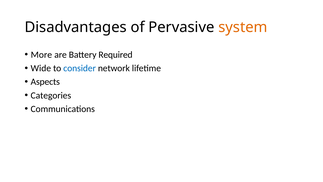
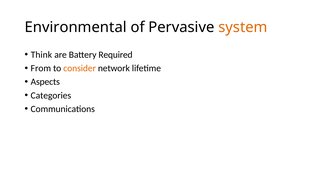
Disadvantages: Disadvantages -> Environmental (76, 27)
More: More -> Think (41, 55)
Wide: Wide -> From (41, 68)
consider colour: blue -> orange (80, 68)
